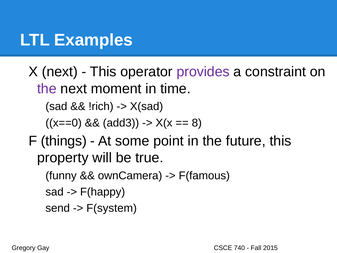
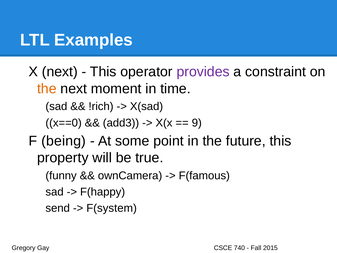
the colour: purple -> orange (47, 89)
8: 8 -> 9 (197, 123)
things: things -> being (64, 141)
